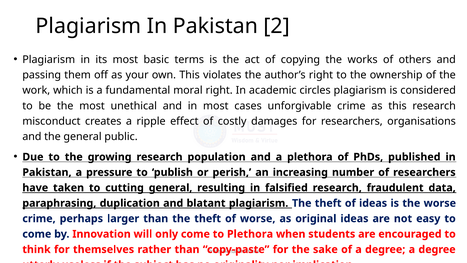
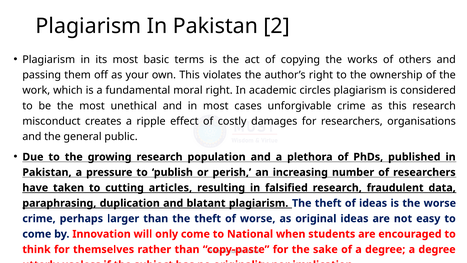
cutting general: general -> articles (170, 188)
to Plethora: Plethora -> National (250, 234)
